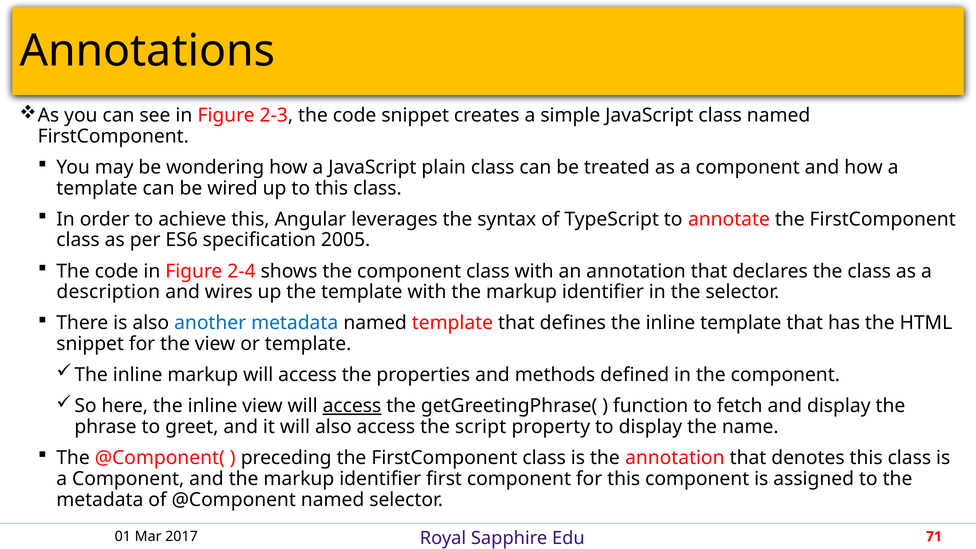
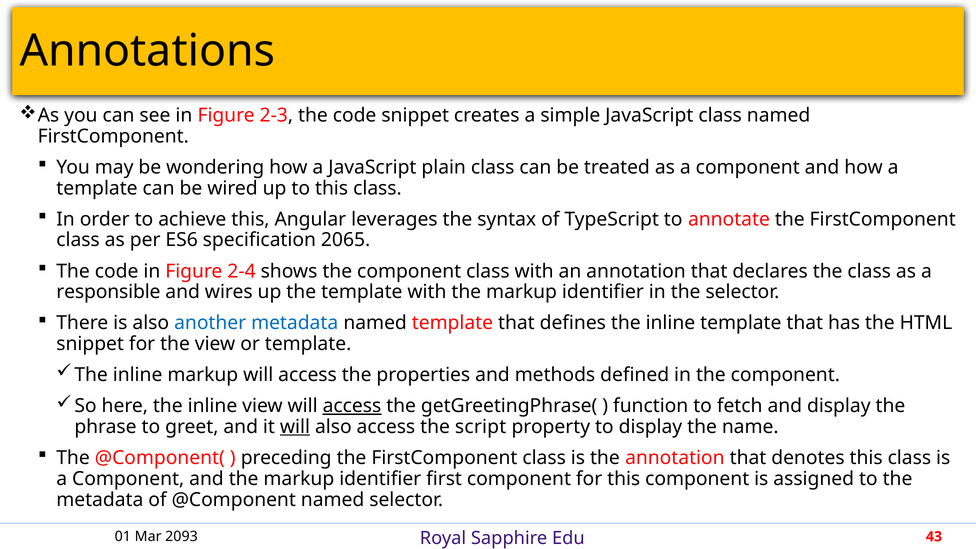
2005: 2005 -> 2065 (346, 240)
description: description -> responsible (108, 292)
will underline: none -> present (295, 427)
2017: 2017 -> 2093 (182, 537)
71: 71 -> 43 (934, 537)
